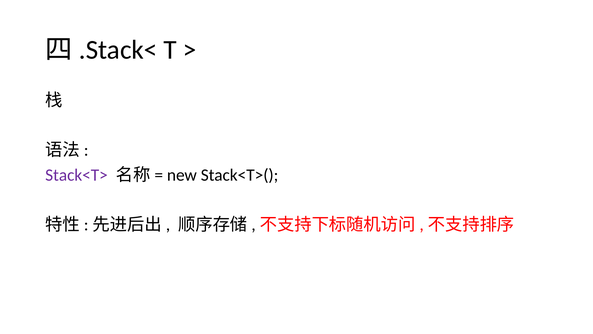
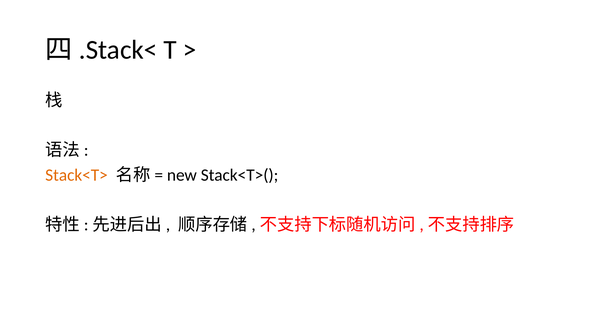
Stack<T> colour: purple -> orange (76, 175)
